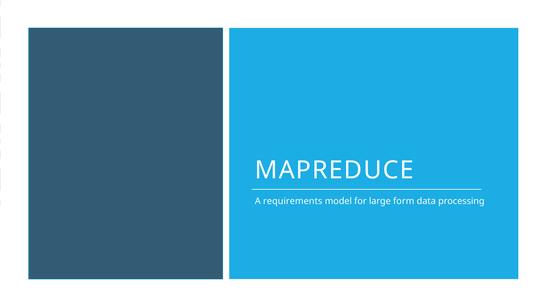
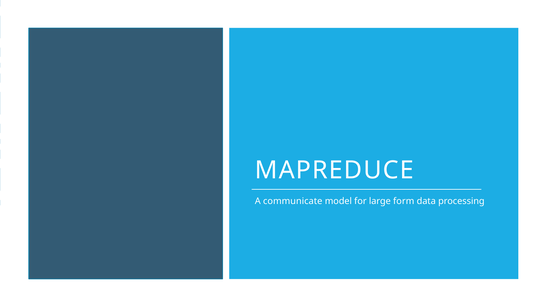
requirements: requirements -> communicate (293, 201)
